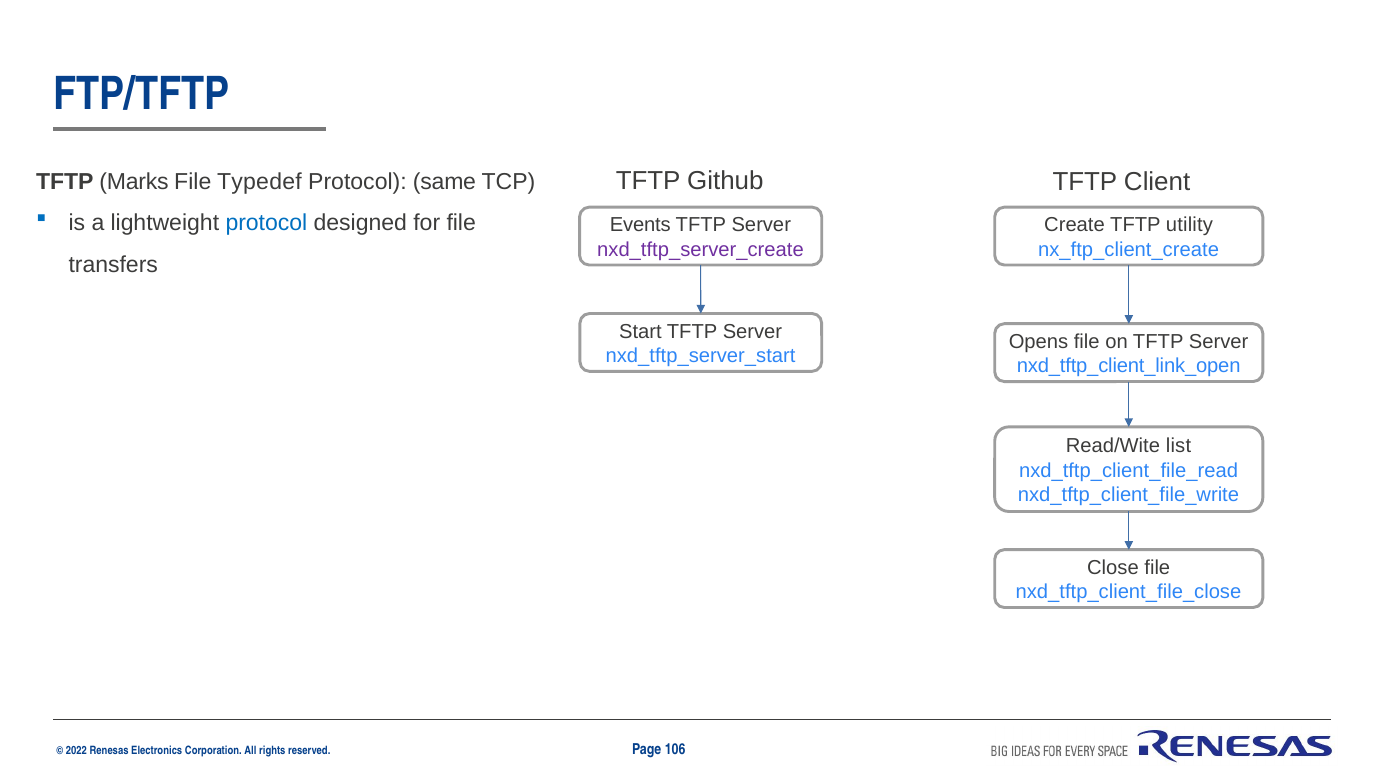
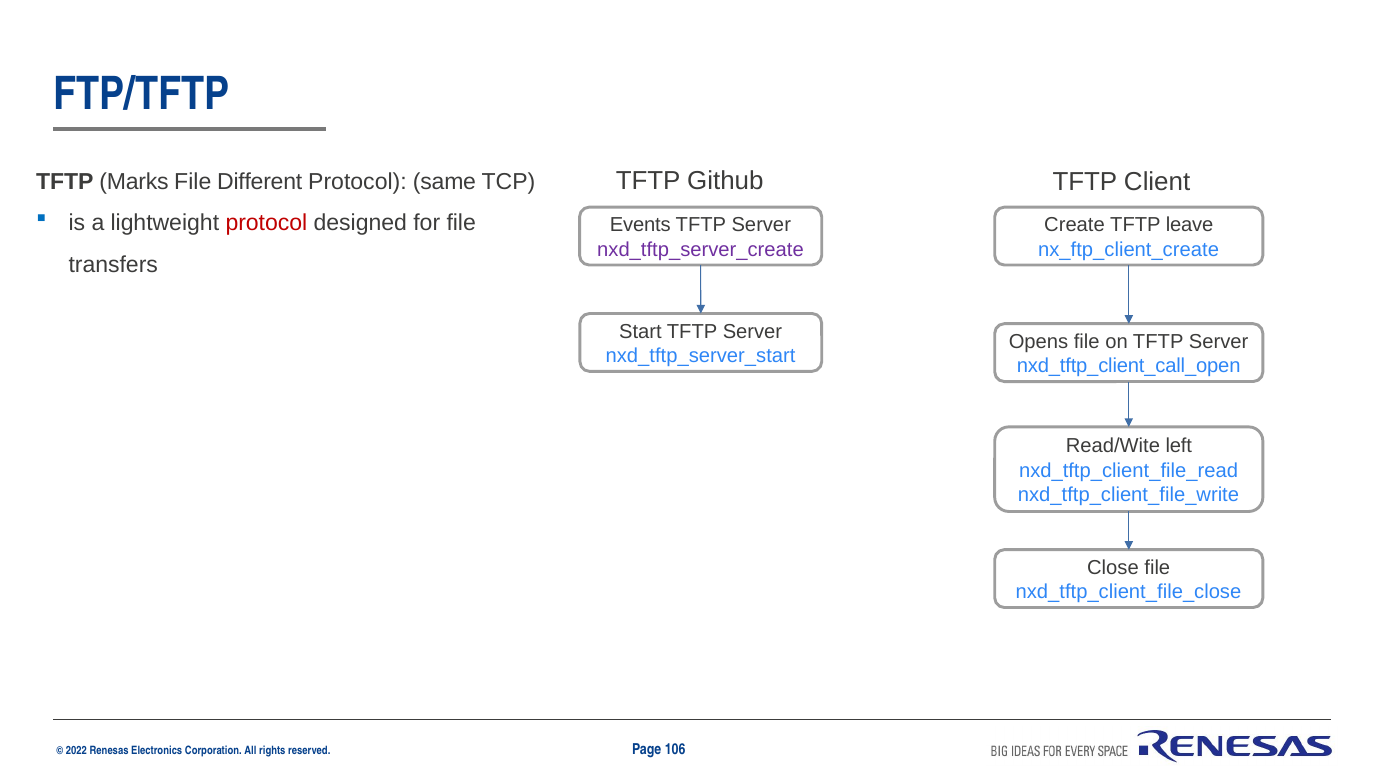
Typedef: Typedef -> Different (260, 181)
protocol colour: blue -> red (266, 223)
utility: utility -> leave (1190, 225)
nxd_tftp_client_link_open: nxd_tftp_client_link_open -> nxd_tftp_client_call_open (1129, 366)
list: list -> left (1179, 446)
